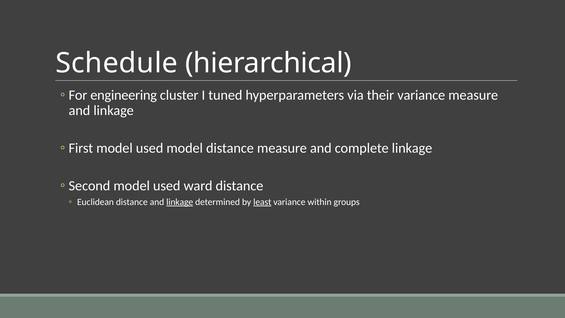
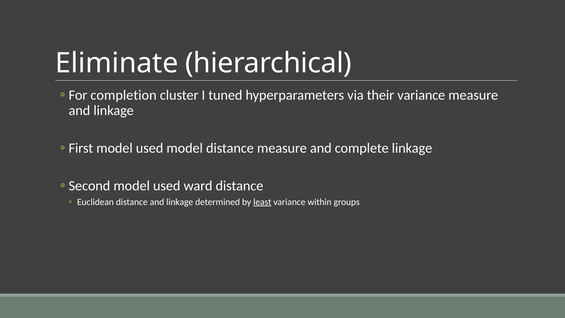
Schedule: Schedule -> Eliminate (117, 63)
engineering: engineering -> completion (124, 95)
linkage underline: present -> none (180, 202)
